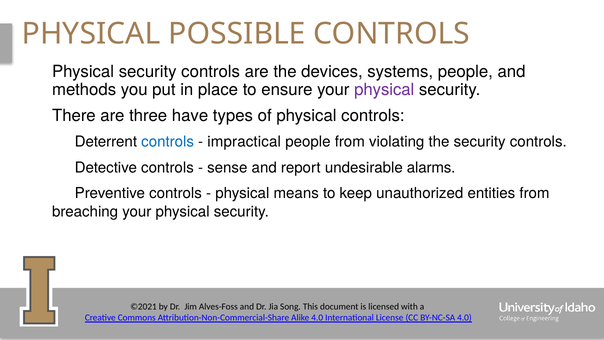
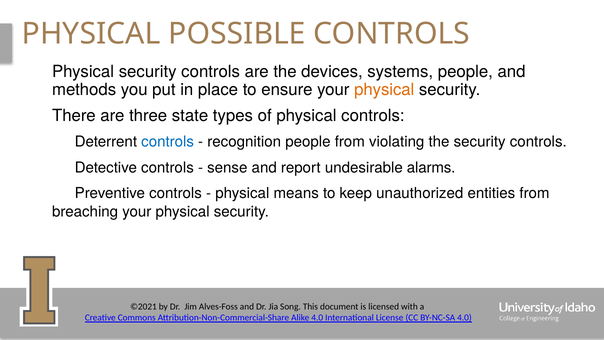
physical colour: purple -> orange (384, 90)
have: have -> state (190, 115)
impractical: impractical -> recognition (244, 142)
